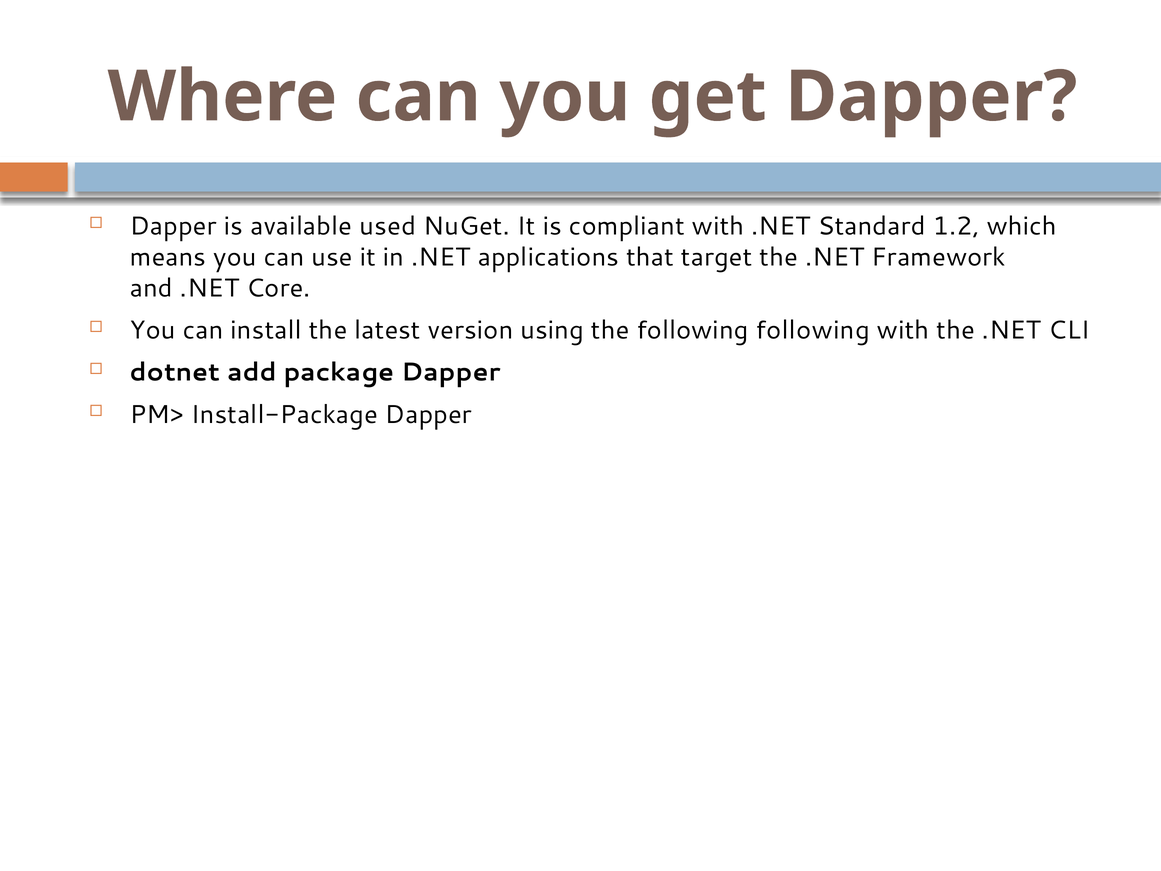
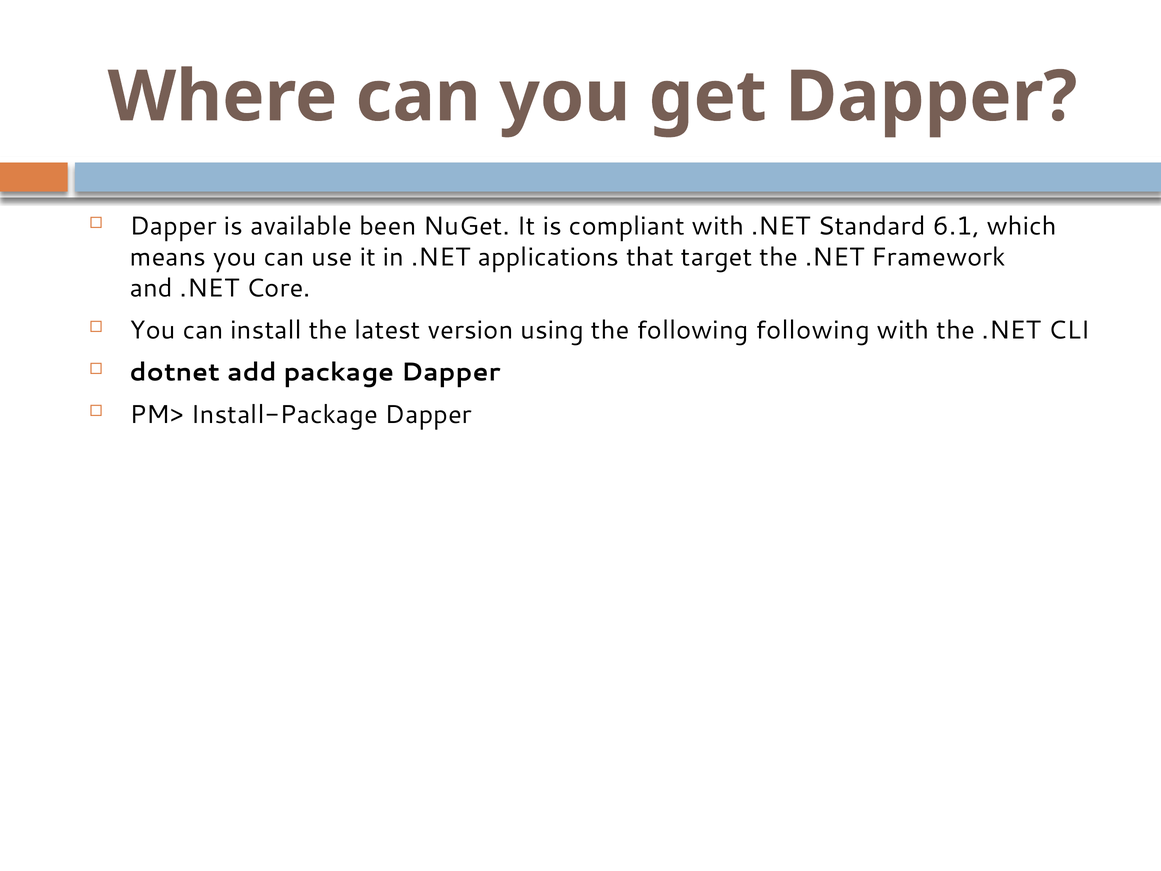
used: used -> been (388, 226)
1.2: 1.2 -> 6.1 (956, 226)
